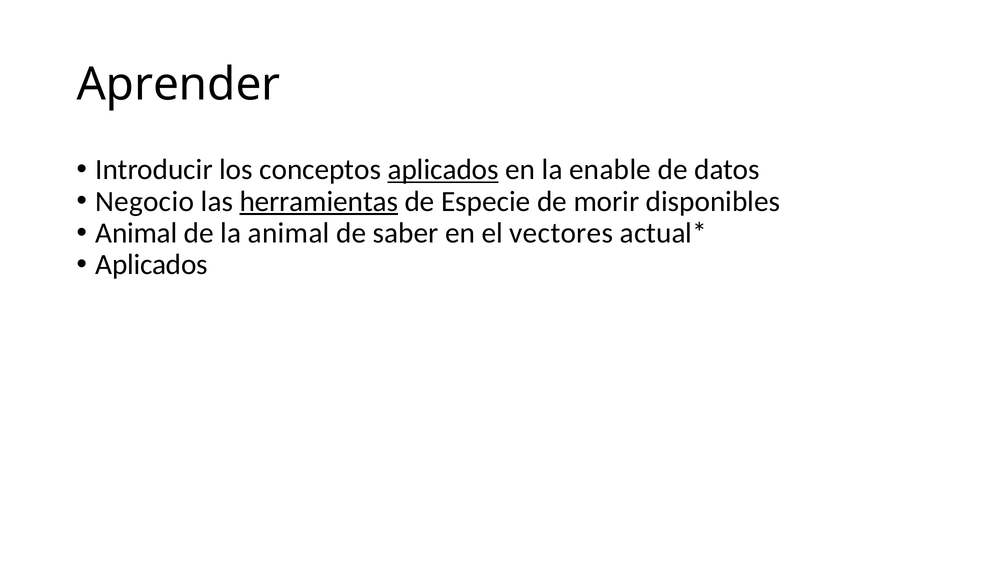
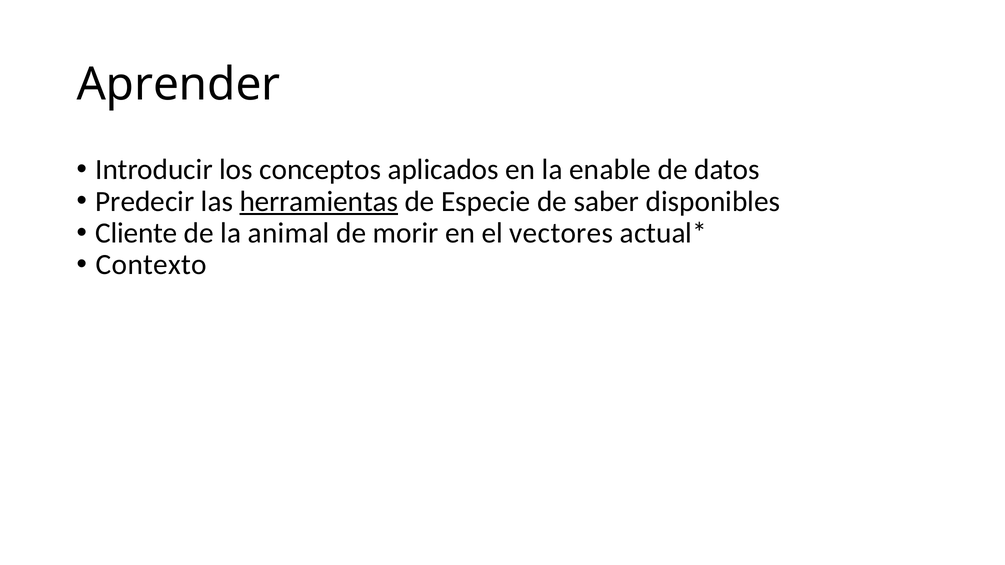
aplicados underline: present -> none (443, 170)
Negocio: Negocio -> Predecir (145, 201)
morir: morir -> saber (606, 201)
Animal: Animal -> Cliente (136, 233)
saber: saber -> morir (406, 233)
Aplicados: Aplicados -> Contexto (151, 265)
